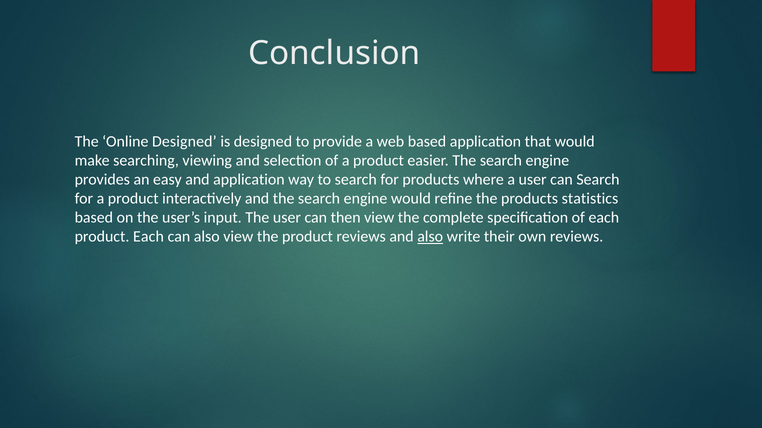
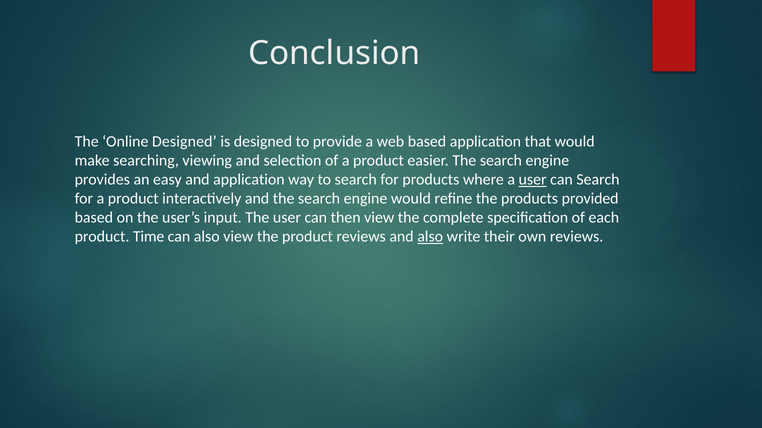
user underline: none -> present (533, 180)
statistics: statistics -> provided (590, 199)
product Each: Each -> Time (149, 237)
